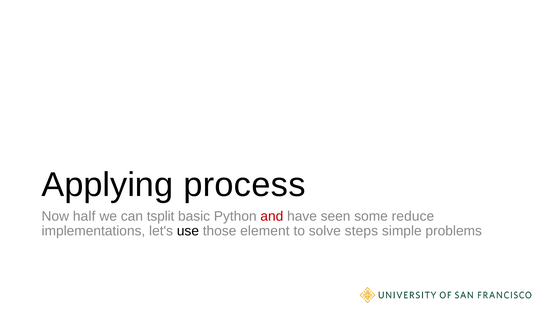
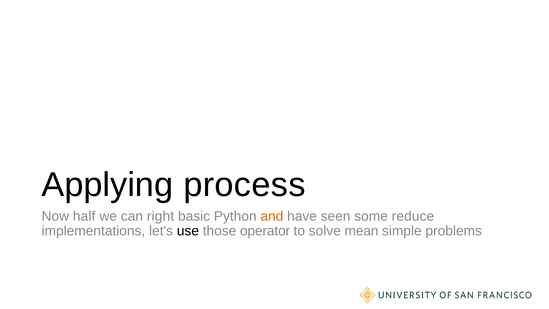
tsplit: tsplit -> right (160, 216)
and colour: red -> orange (272, 216)
element: element -> operator (265, 231)
steps: steps -> mean (362, 231)
